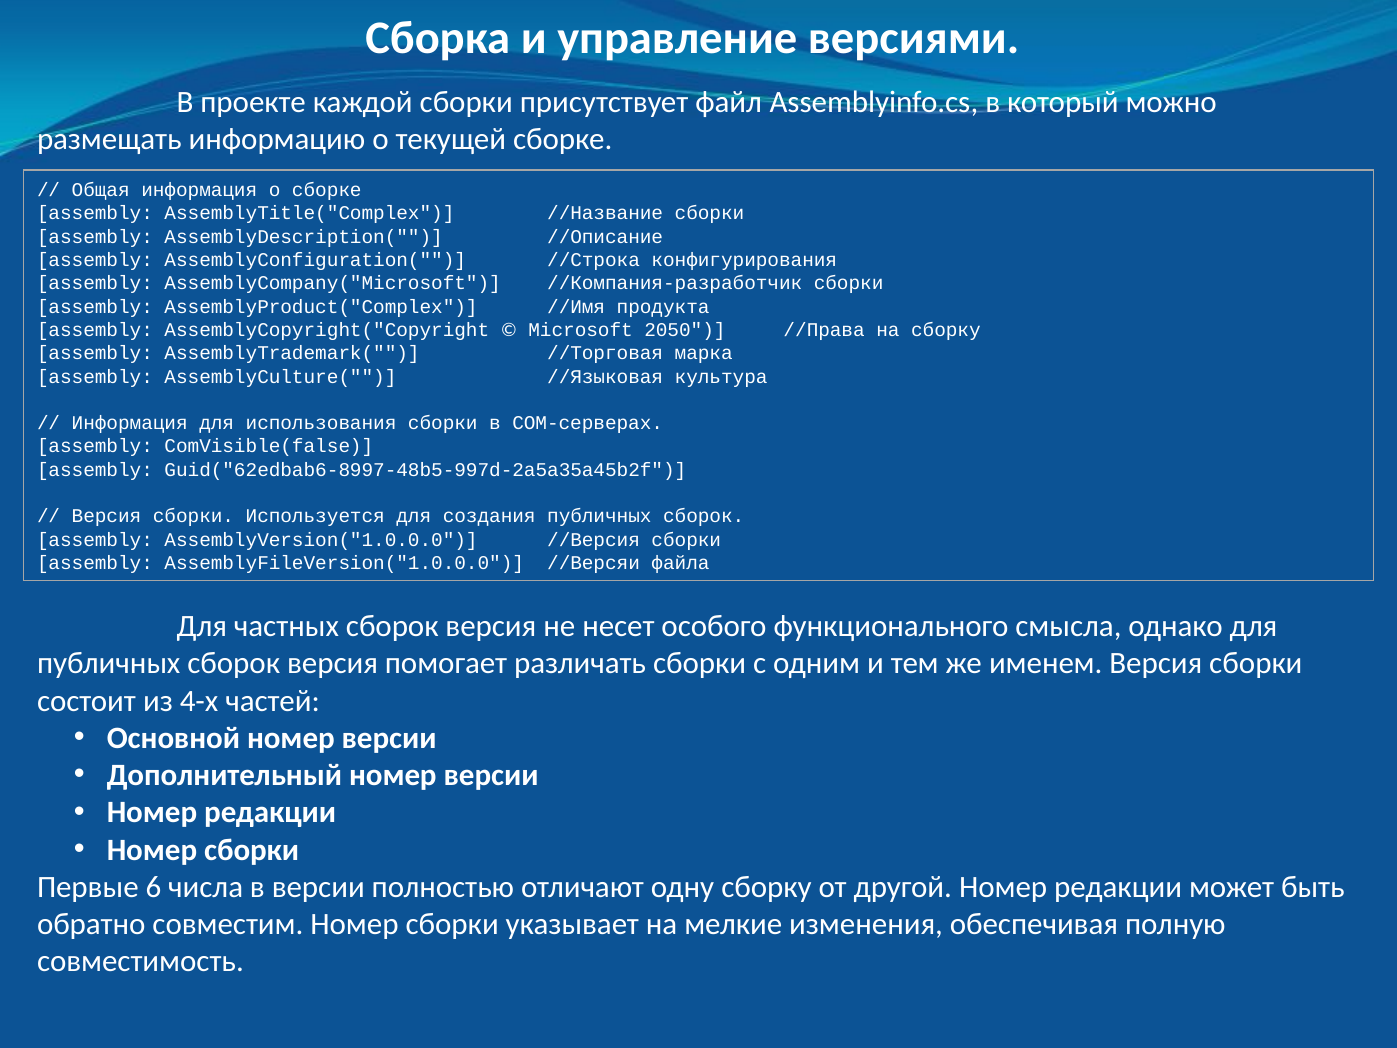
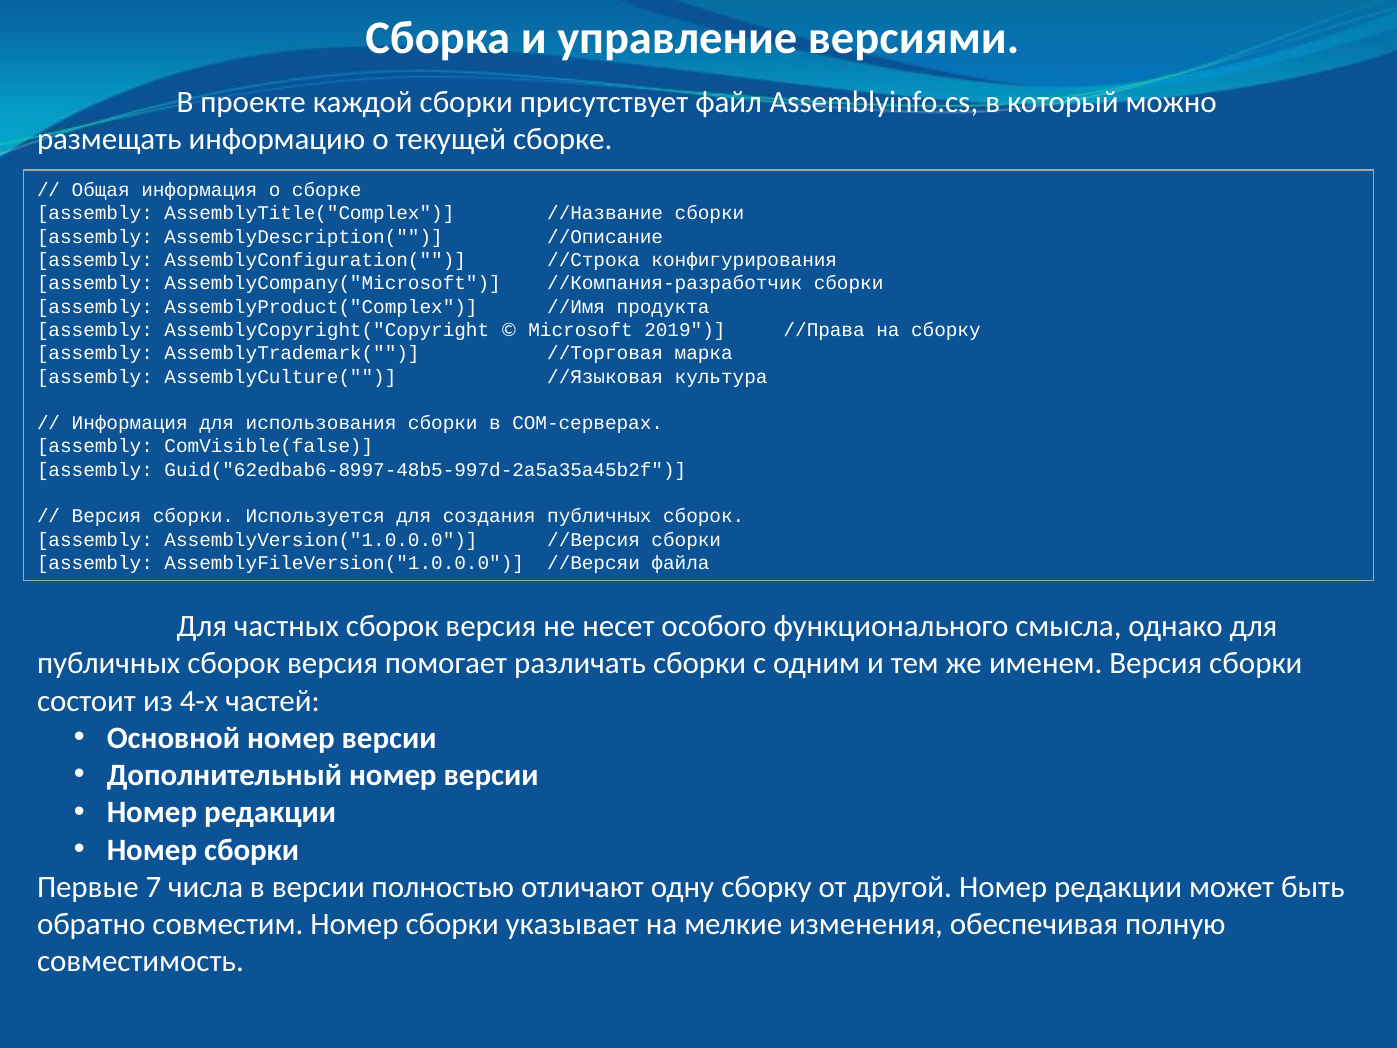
2050: 2050 -> 2019 (685, 330)
6: 6 -> 7 (153, 887)
